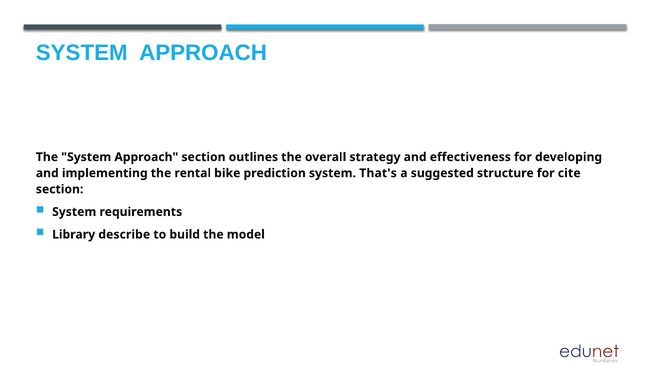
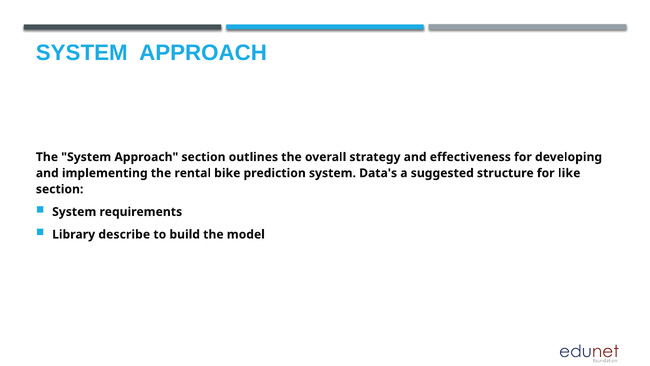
That's: That's -> Data's (378, 173)
cite: cite -> like (569, 173)
